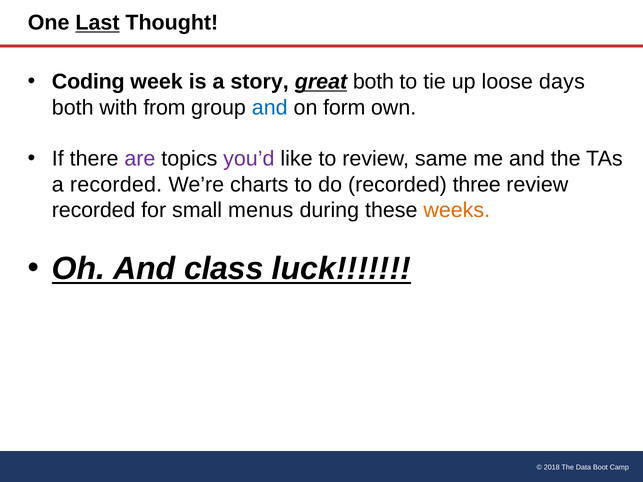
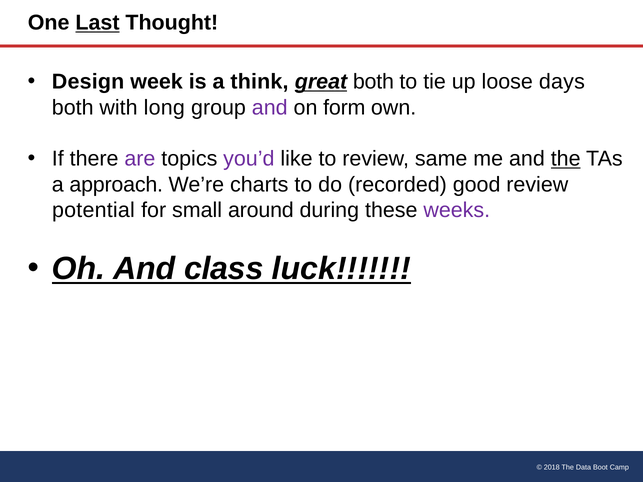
Coding: Coding -> Design (88, 82)
story: story -> think (259, 82)
from: from -> long (164, 108)
and colour: blue -> purple (270, 108)
the underline: none -> present (566, 159)
a recorded: recorded -> approach (116, 185)
three: three -> good (477, 185)
recorded: recorded -> potential (93, 210)
menus: menus -> around (261, 210)
weeks colour: orange -> purple (457, 210)
